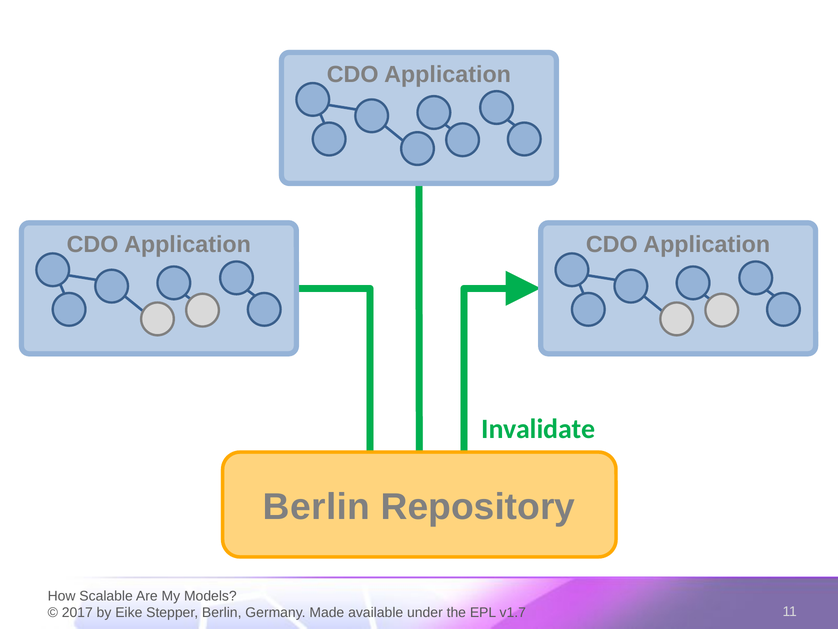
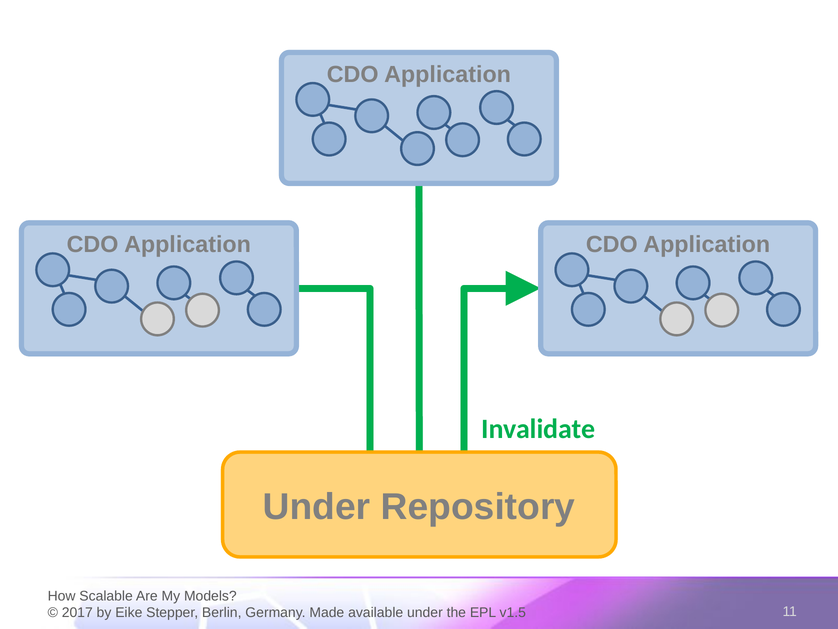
Berlin: Berlin -> Under (317, 507)
v1.7: v1.7 -> v1.5 (513, 612)
